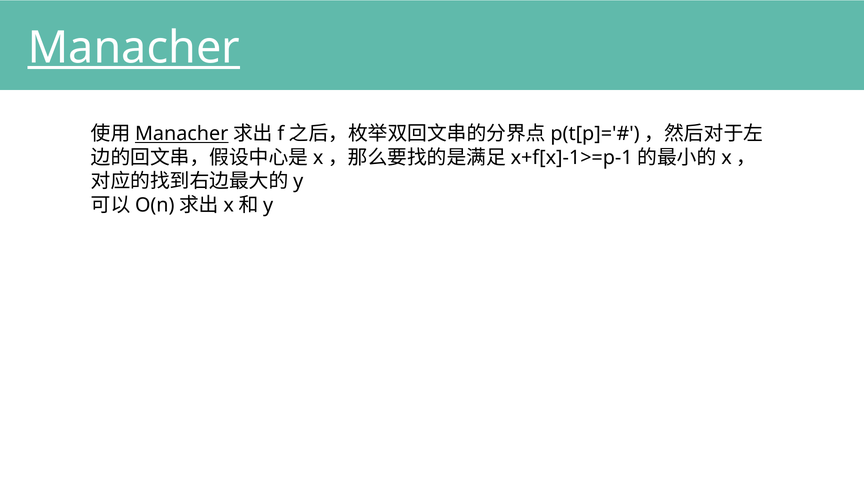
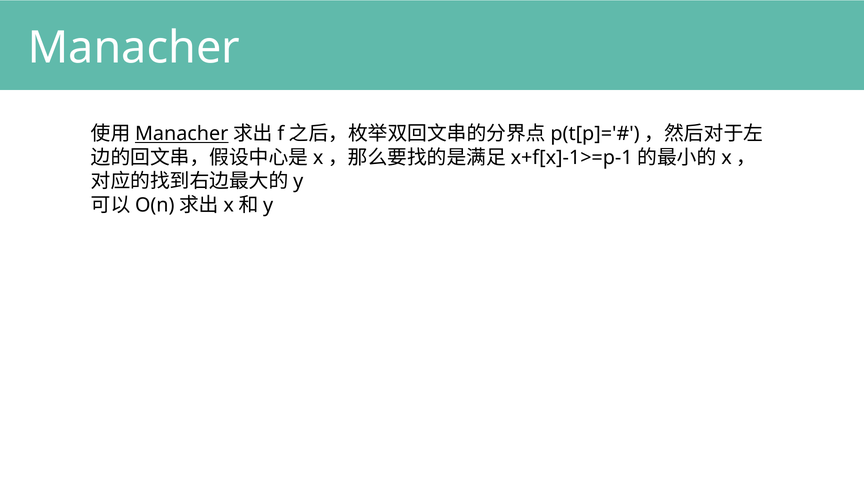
Manacher underline: present -> none (134, 48)
